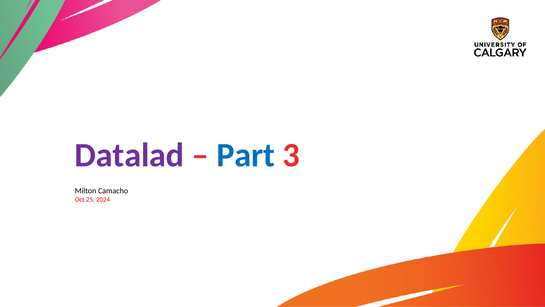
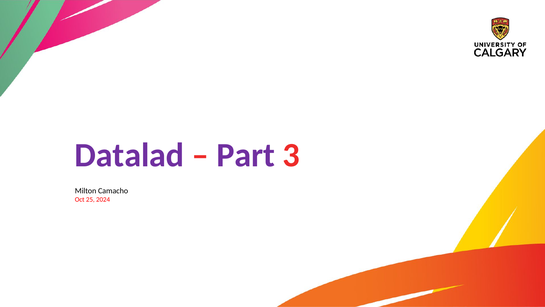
Part colour: blue -> purple (246, 155)
